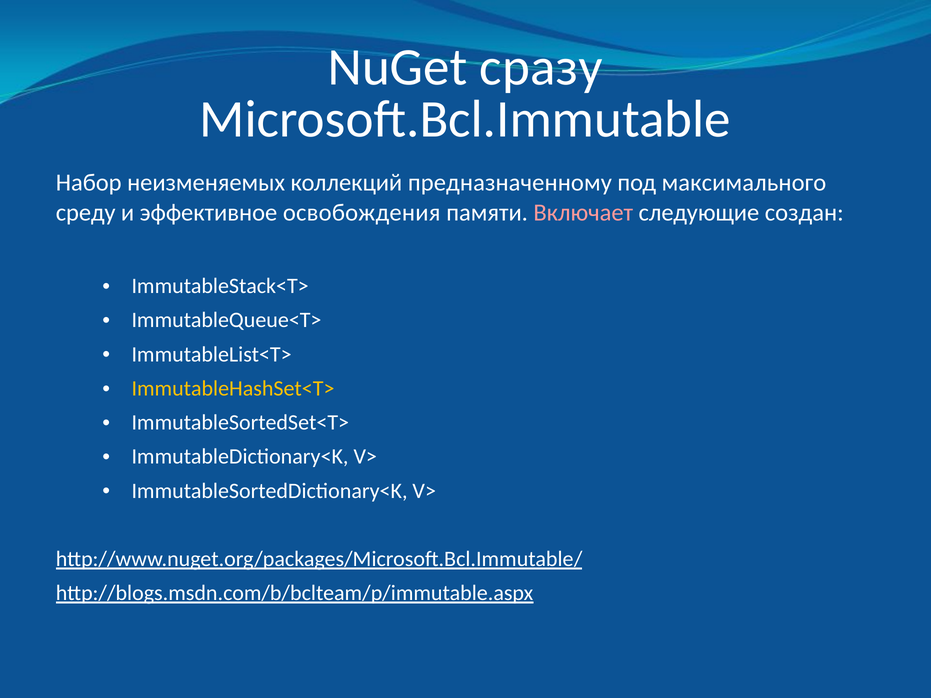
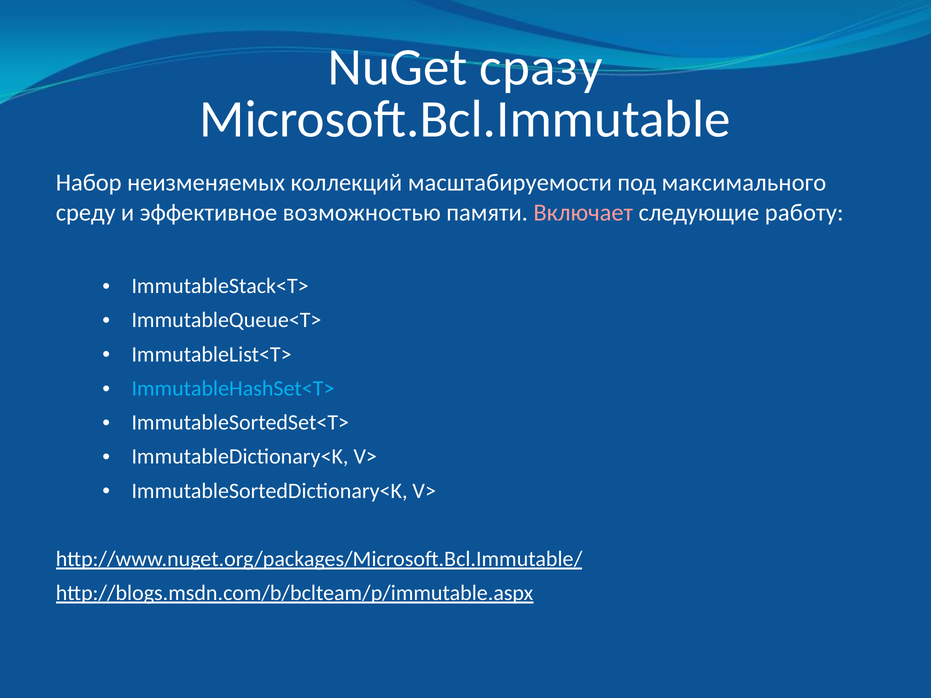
предназначенному: предназначенному -> масштабируемости (510, 183)
освобождения: освобождения -> возможностью (362, 213)
создан: создан -> работу (804, 213)
ImmutableHashSet<T> colour: yellow -> light blue (233, 389)
